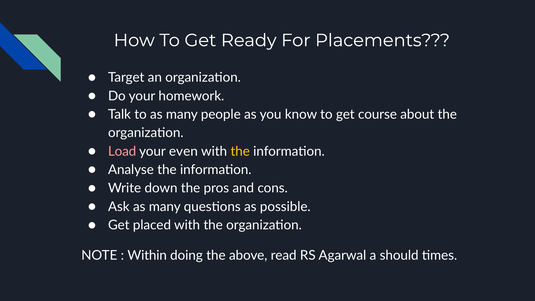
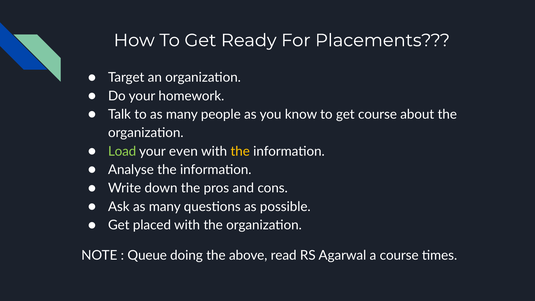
Load colour: pink -> light green (122, 151)
Within: Within -> Queue (147, 255)
a should: should -> course (399, 255)
